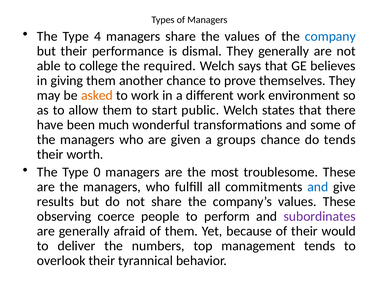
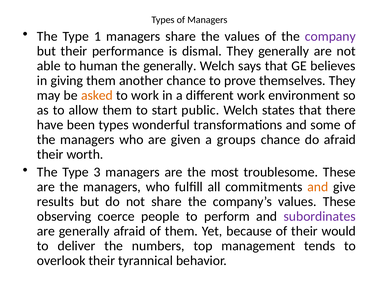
4: 4 -> 1 (97, 36)
company colour: blue -> purple (330, 36)
college: college -> human (99, 66)
the required: required -> generally (170, 66)
been much: much -> types (114, 125)
do tends: tends -> afraid (340, 140)
0: 0 -> 3 (97, 172)
and colour: blue -> orange (318, 187)
